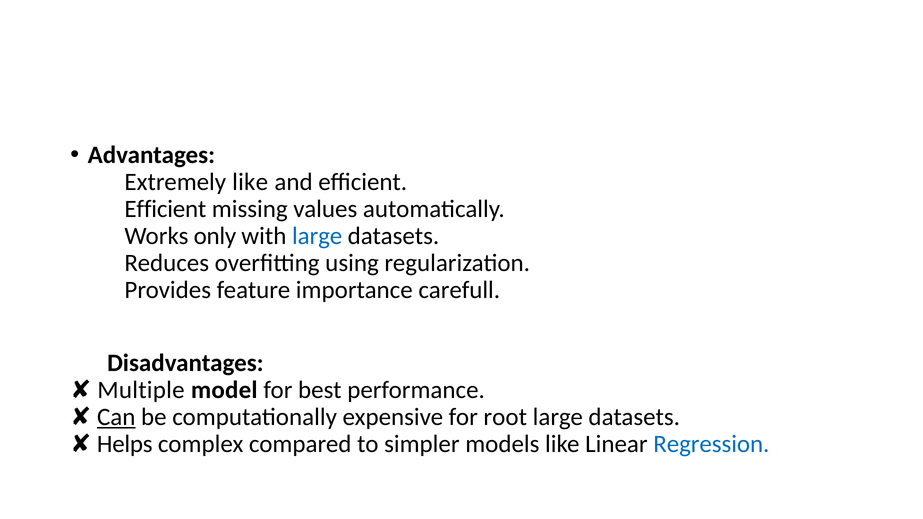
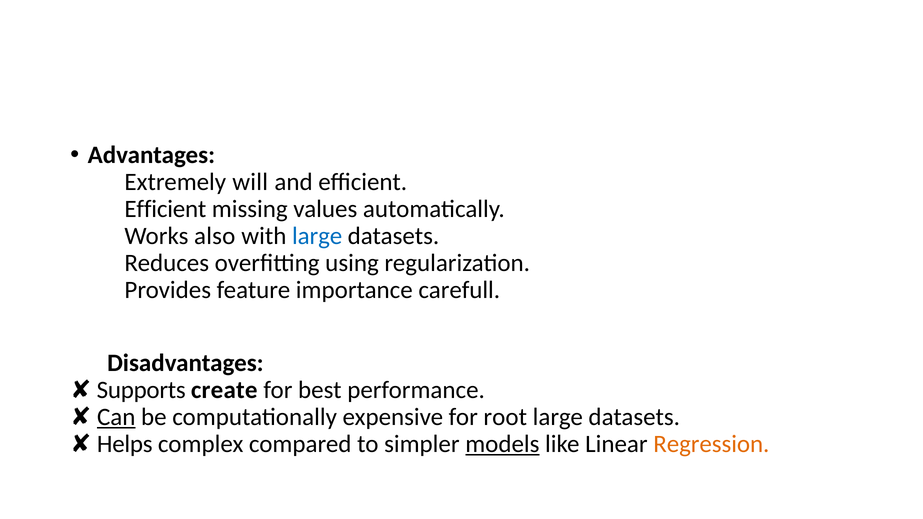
Extremely like: like -> will (250, 182)
only: only -> also (215, 236)
model: model -> create (224, 390)
Multiple: Multiple -> Supports (141, 390)
models underline: none -> present (502, 444)
Regression colour: blue -> orange (711, 444)
